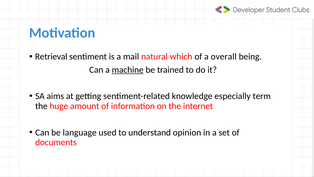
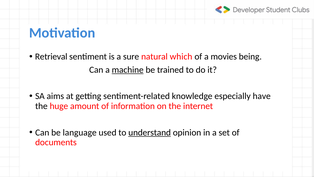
mail: mail -> sure (131, 57)
overall: overall -> movies (224, 57)
term: term -> have (262, 96)
understand underline: none -> present (150, 132)
